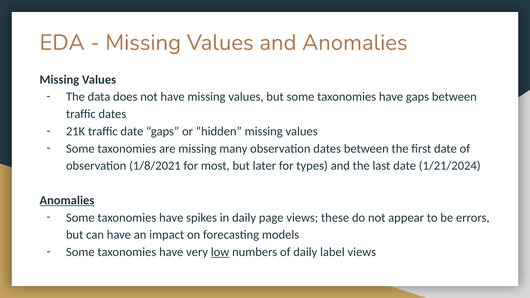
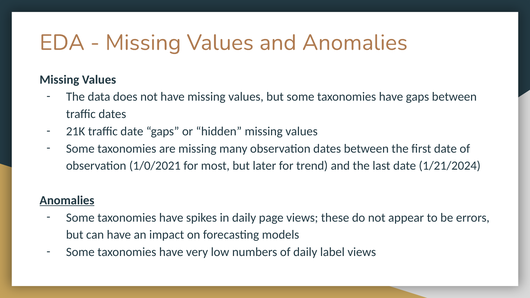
1/8/2021: 1/8/2021 -> 1/0/2021 (155, 166)
types: types -> trend (312, 166)
low underline: present -> none (220, 252)
